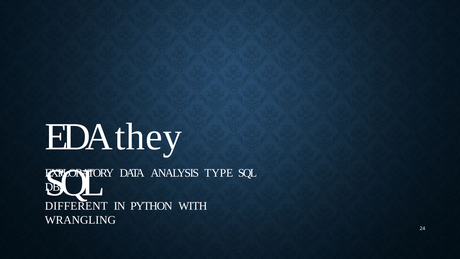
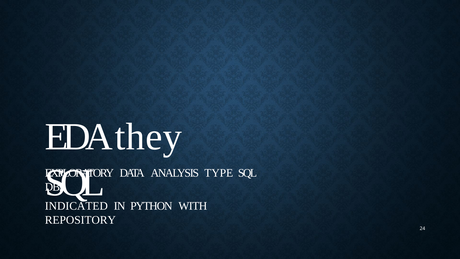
DIFFERENT: DIFFERENT -> INDICATED (76, 206)
WRANGLING: WRANGLING -> REPOSITORY (80, 220)
